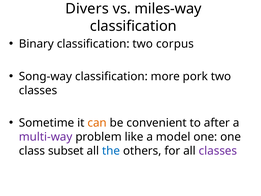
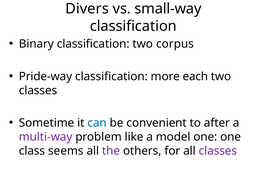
miles-way: miles-way -> small-way (168, 9)
Song-way: Song-way -> Pride-way (46, 76)
pork: pork -> each (195, 76)
can colour: orange -> blue (97, 123)
subset: subset -> seems (66, 151)
the colour: blue -> purple (111, 151)
